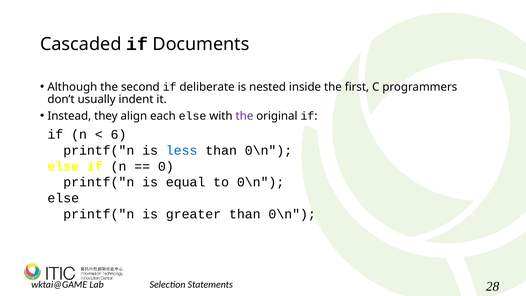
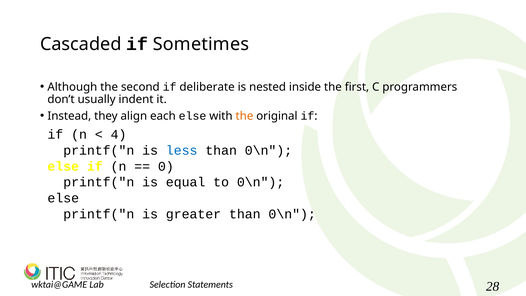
Documents: Documents -> Sometimes (201, 44)
the colour: purple -> orange (244, 116)
6: 6 -> 4 (119, 134)
